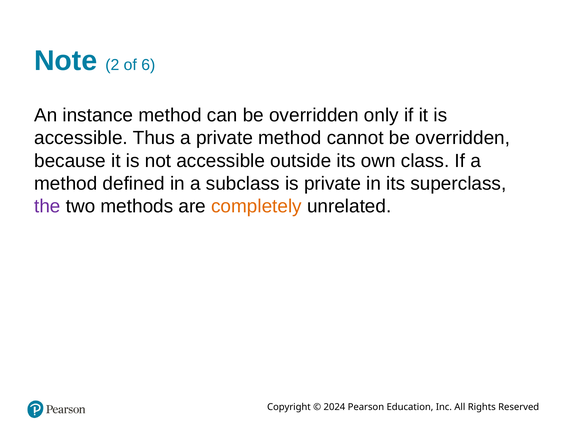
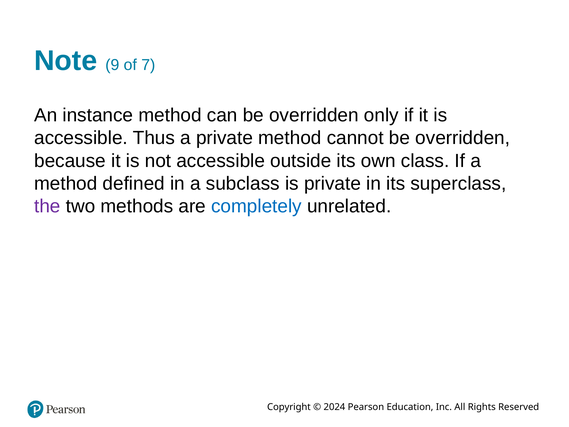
2: 2 -> 9 (112, 65)
6: 6 -> 7 (148, 65)
completely colour: orange -> blue (256, 206)
